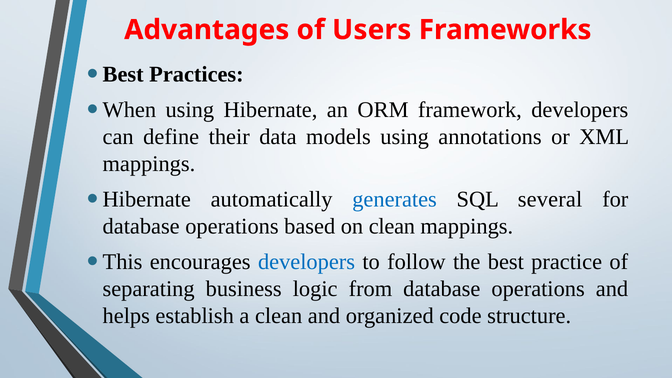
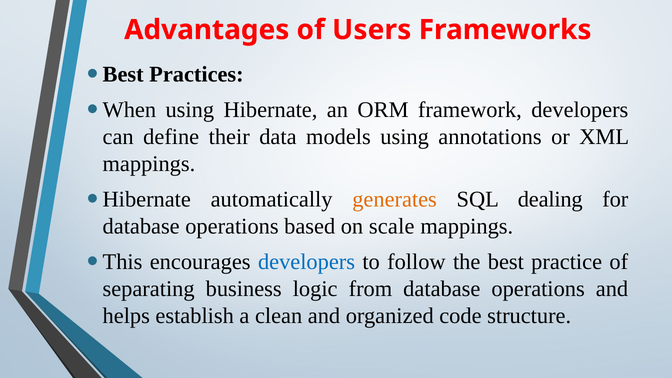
generates colour: blue -> orange (395, 199)
several: several -> dealing (550, 199)
on clean: clean -> scale (392, 226)
